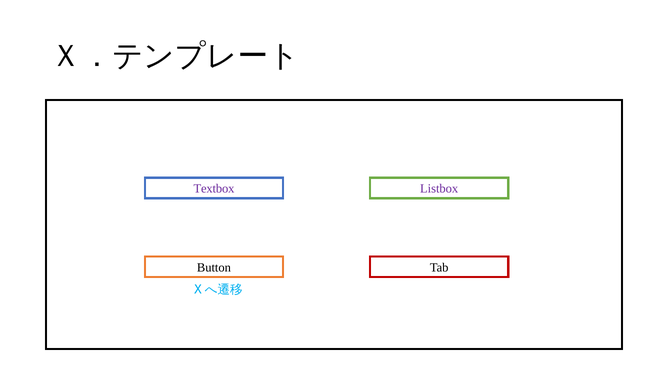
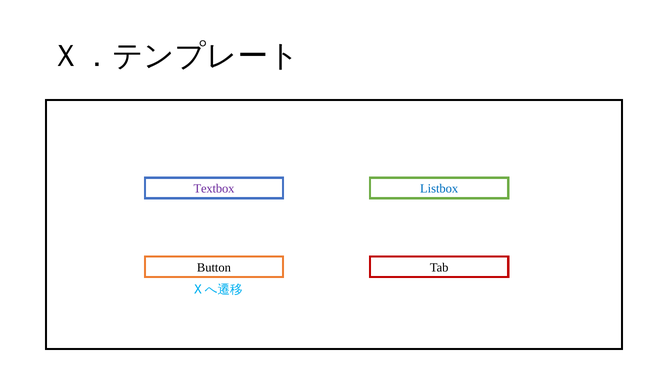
Listbox colour: purple -> blue (439, 189)
